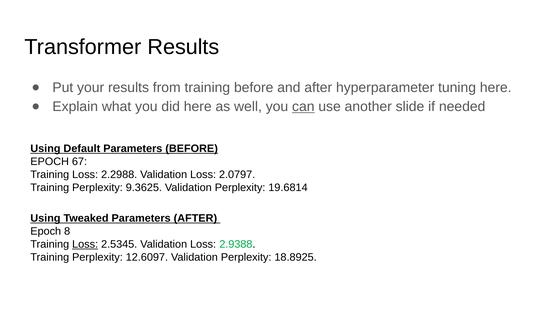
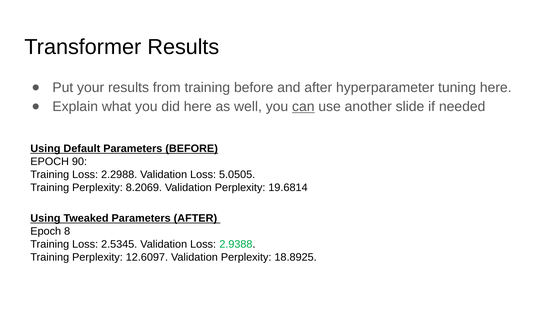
67: 67 -> 90 (79, 162)
2.0797: 2.0797 -> 5.0505 (237, 175)
9.3625: 9.3625 -> 8.2069 (144, 188)
Loss underline: present -> none (85, 244)
